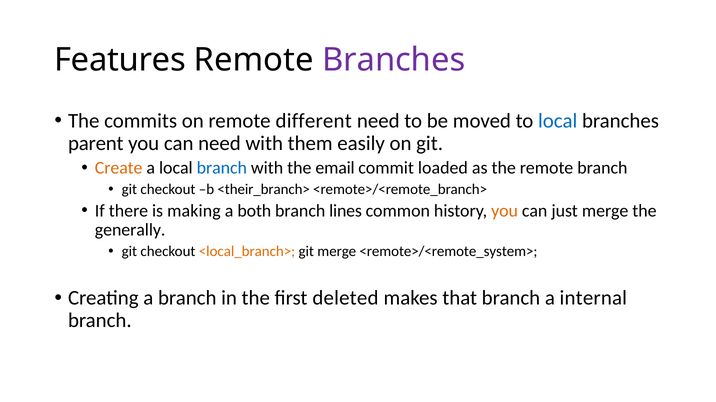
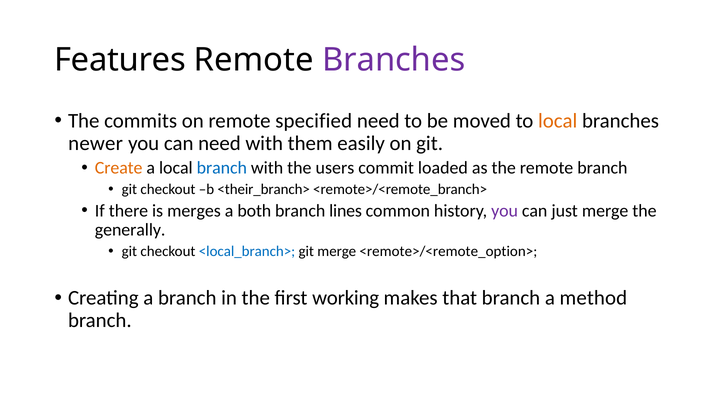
different: different -> specified (314, 121)
local colour: blue -> orange (558, 121)
parent: parent -> newer (96, 144)
email: email -> users (335, 168)
making: making -> merges (194, 211)
you colour: orange -> purple (505, 211)
<local_branch> colour: orange -> blue (247, 252)
<remote>/<remote_system>: <remote>/<remote_system> -> <remote>/<remote_option> (448, 252)
deleted: deleted -> working (346, 299)
internal: internal -> method (593, 299)
